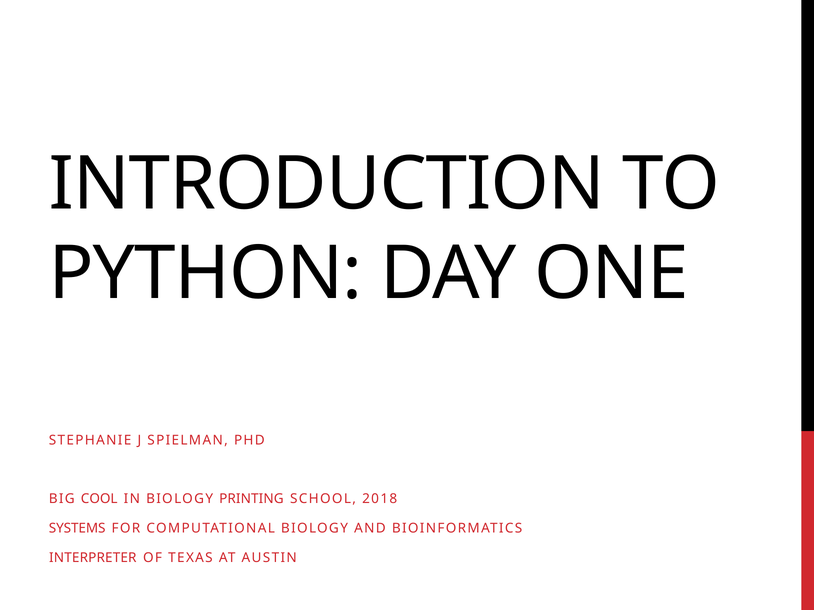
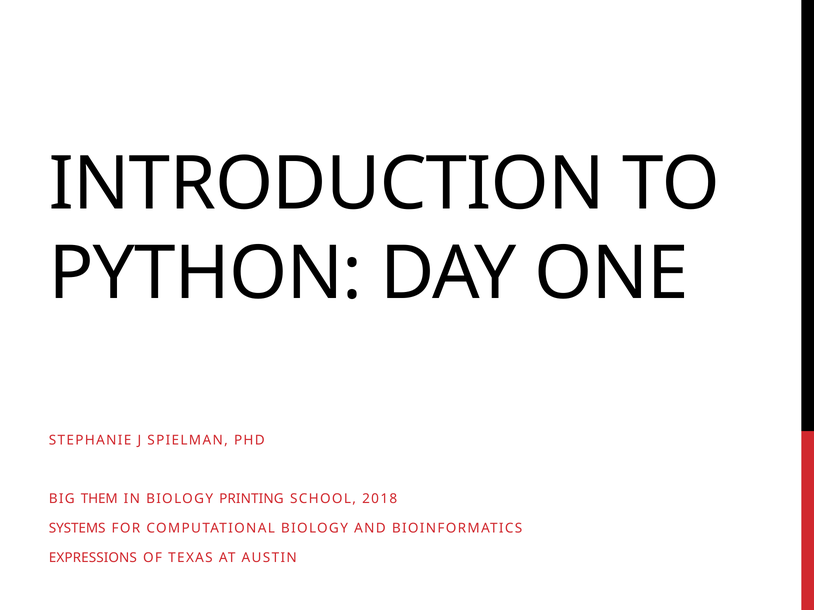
COOL: COOL -> THEM (99, 499)
INTERPRETER: INTERPRETER -> EXPRESSIONS (93, 558)
